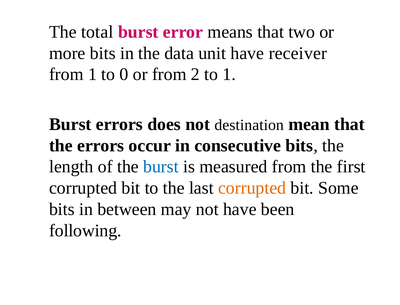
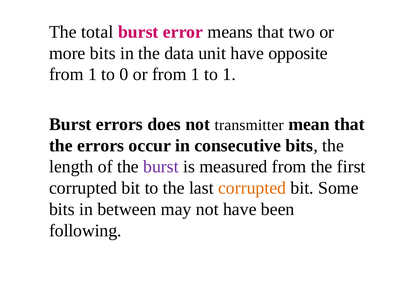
receiver: receiver -> opposite (298, 53)
or from 2: 2 -> 1 (195, 75)
destination: destination -> transmitter (249, 125)
burst colour: blue -> purple (161, 167)
